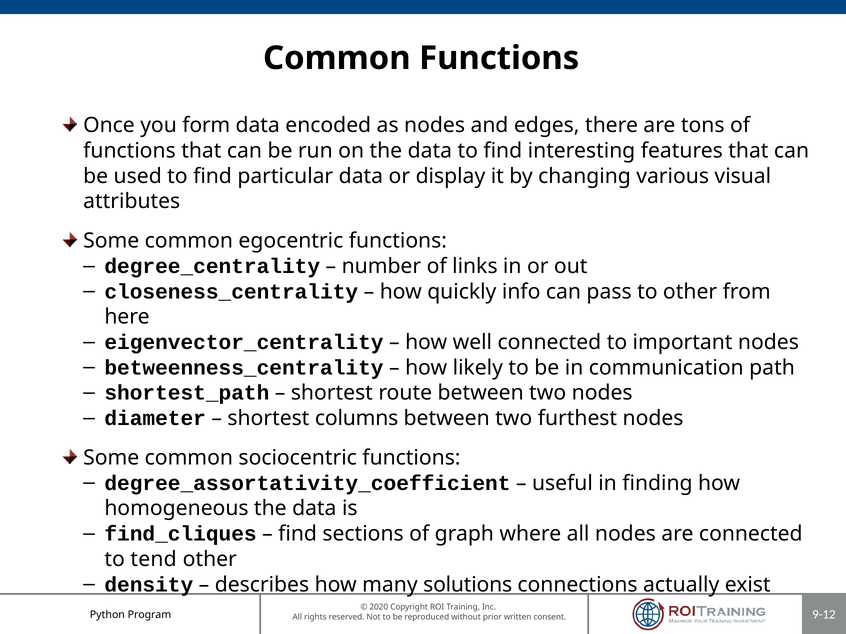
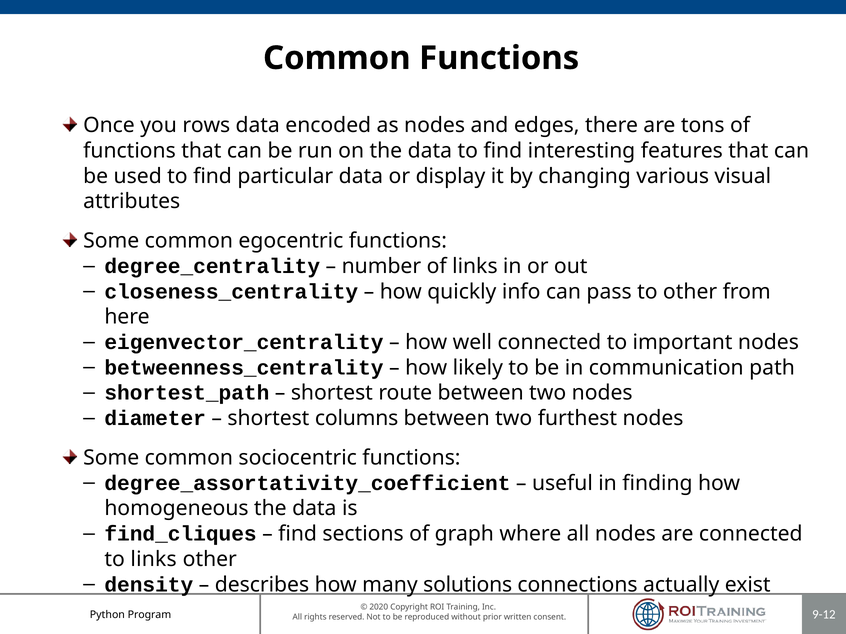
form: form -> rows (206, 125)
to tend: tend -> links (154, 560)
